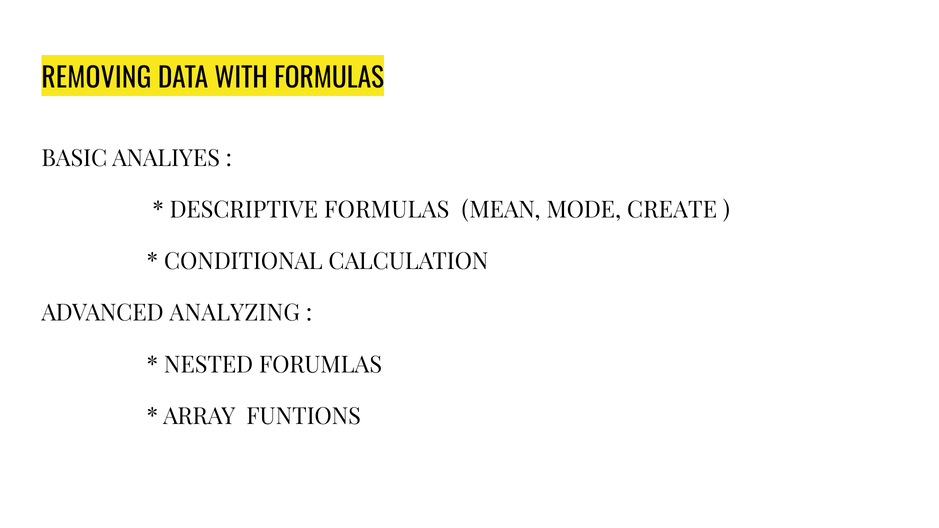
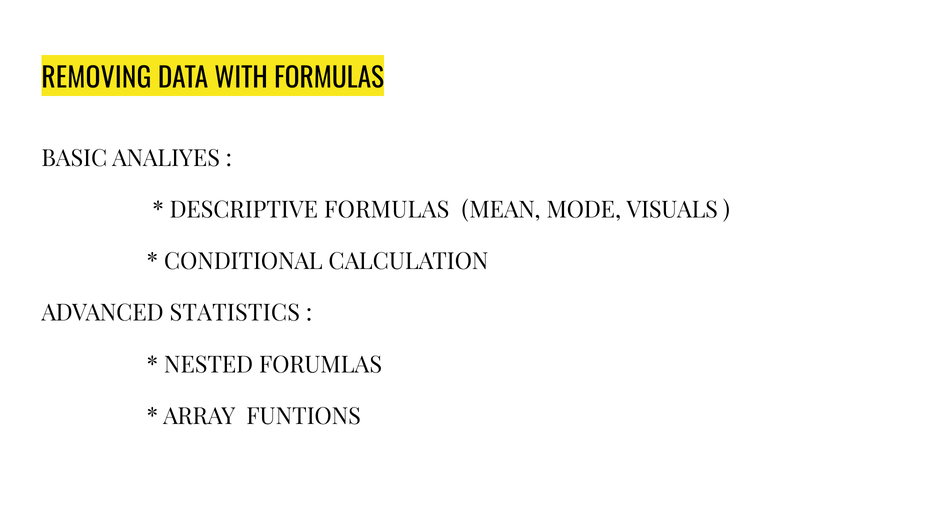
CREATE: CREATE -> VISUALS (672, 210)
ANALYZING: ANALYZING -> STATISTICS (235, 313)
